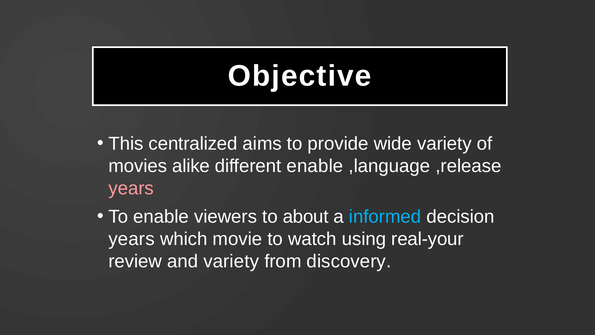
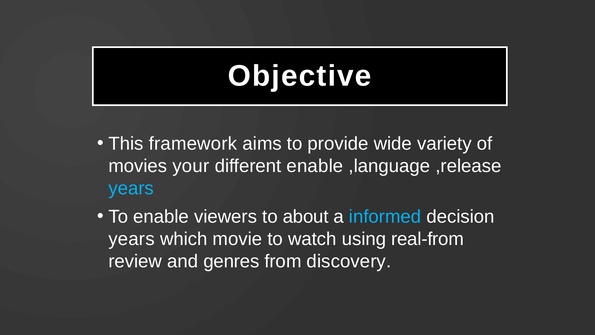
centralized: centralized -> framework (193, 143)
alike: alike -> your (191, 166)
years colour: pink -> light blue (131, 188)
real-your: real-your -> real-from (428, 239)
and variety: variety -> genres (231, 261)
